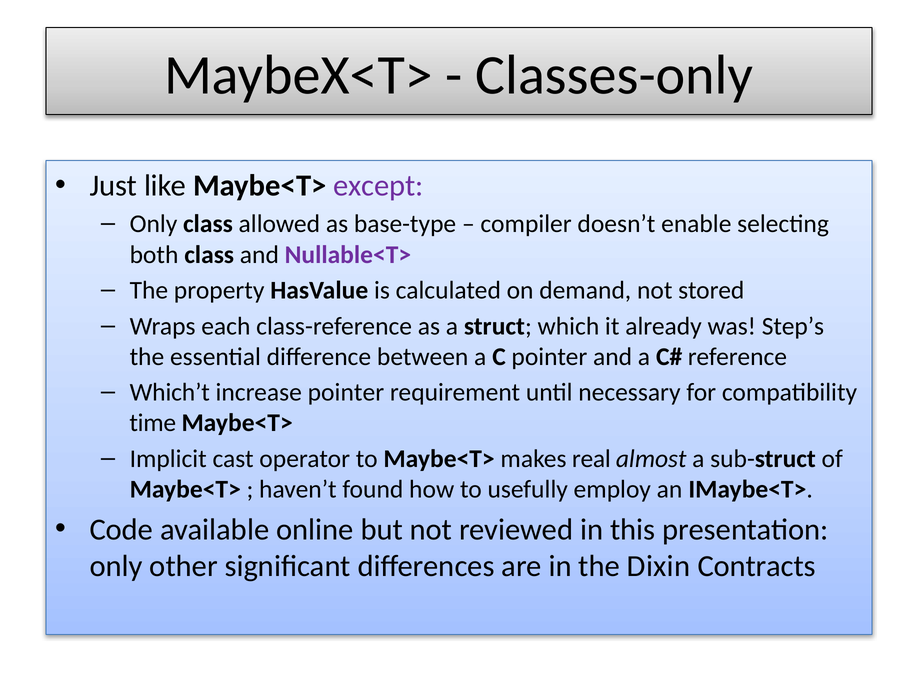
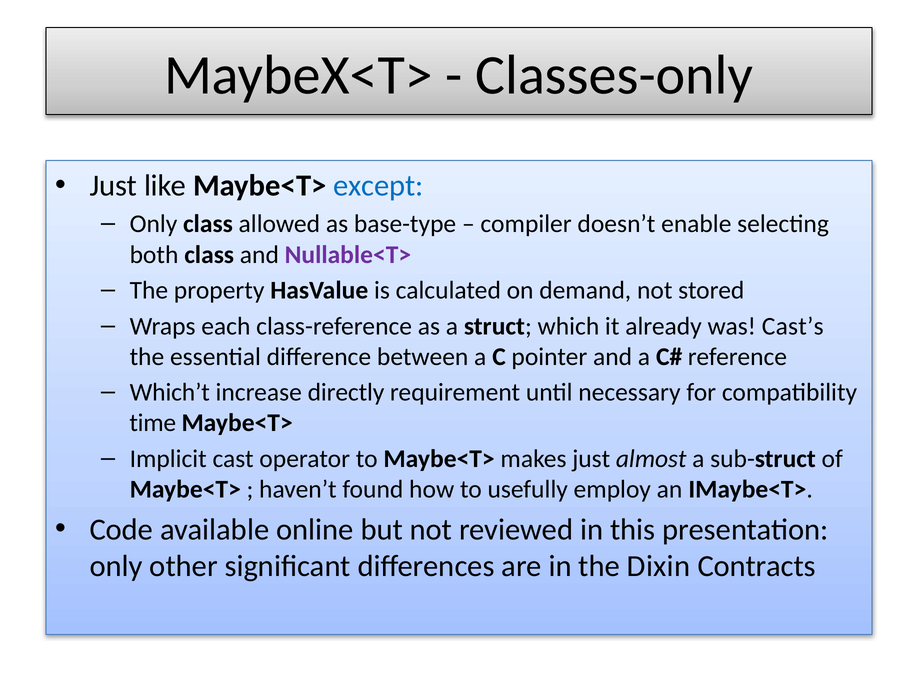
except colour: purple -> blue (378, 186)
Step’s: Step’s -> Cast’s (793, 326)
increase pointer: pointer -> directly (346, 393)
makes real: real -> just (591, 459)
